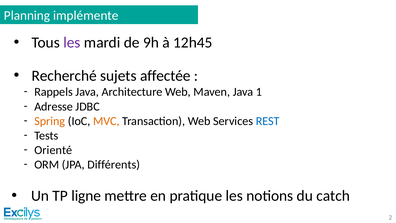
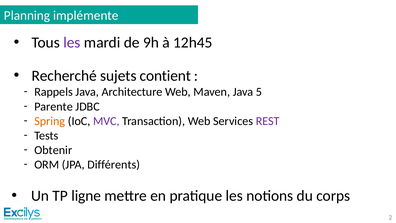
affectée: affectée -> contient (165, 76)
1: 1 -> 5 (259, 92)
Adresse: Adresse -> Parente (54, 106)
MVC colour: orange -> purple (106, 121)
REST colour: blue -> purple (268, 121)
Orienté: Orienté -> Obtenir (53, 150)
catch: catch -> corps (333, 196)
